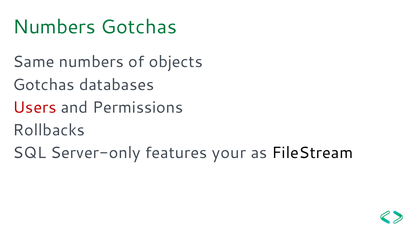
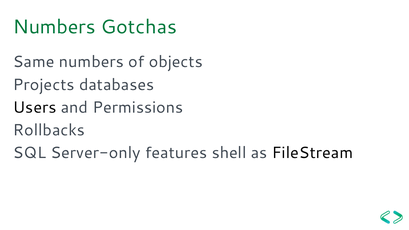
Gotchas: Gotchas -> Projects (44, 85)
Users colour: red -> black (35, 107)
your: your -> shell (229, 153)
